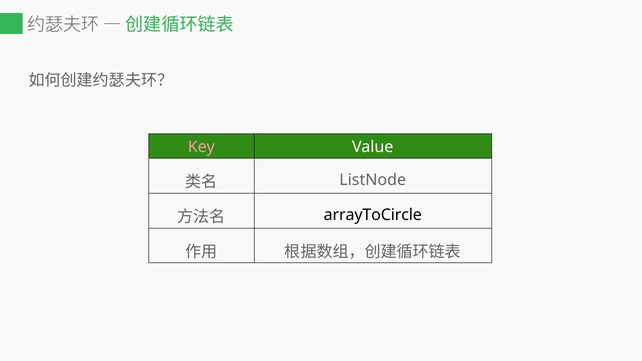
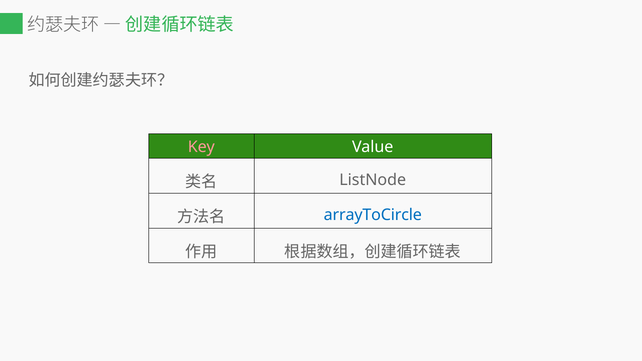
arrayToCircle colour: black -> blue (373, 215)
